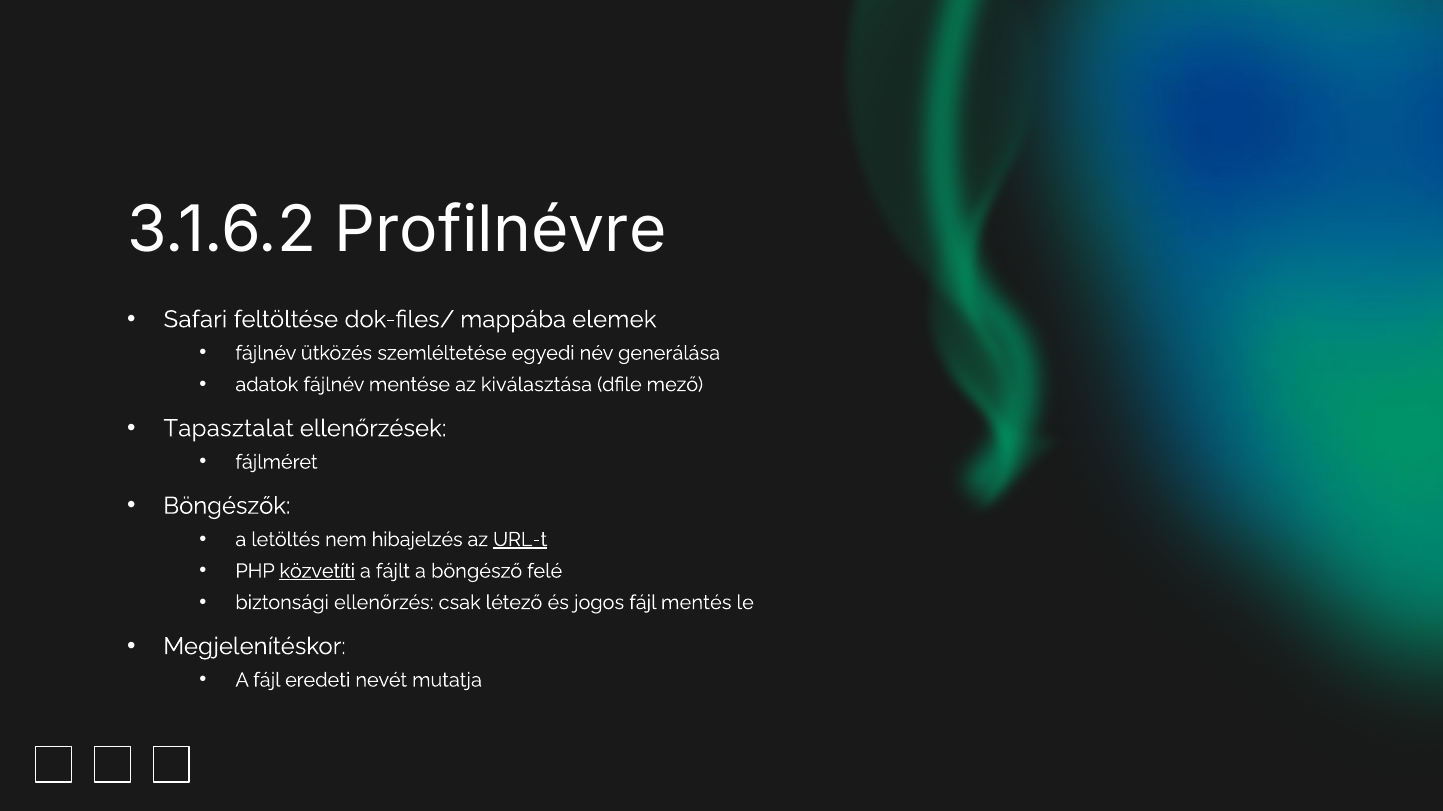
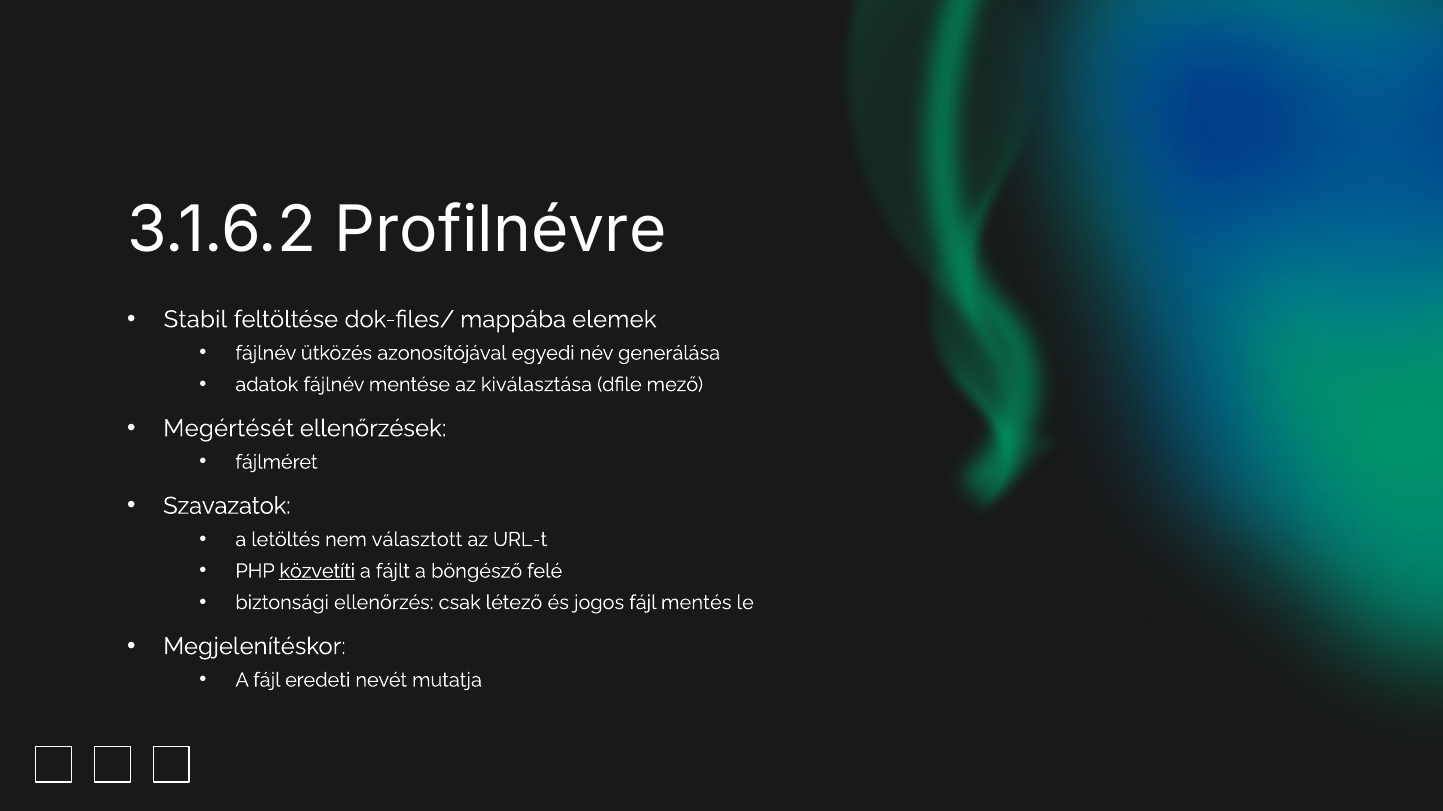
Safari: Safari -> Stabil (195, 320)
szemléltetése: szemléltetése -> azonosítójával (442, 353)
Tapasztalat: Tapasztalat -> Megértését (229, 429)
Böngészők: Böngészők -> Szavazatok (227, 506)
hibajelzés: hibajelzés -> választott (417, 540)
URL-t underline: present -> none (520, 540)
